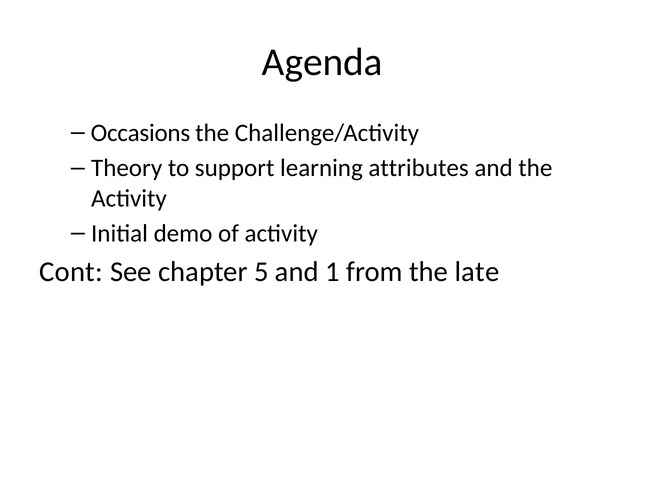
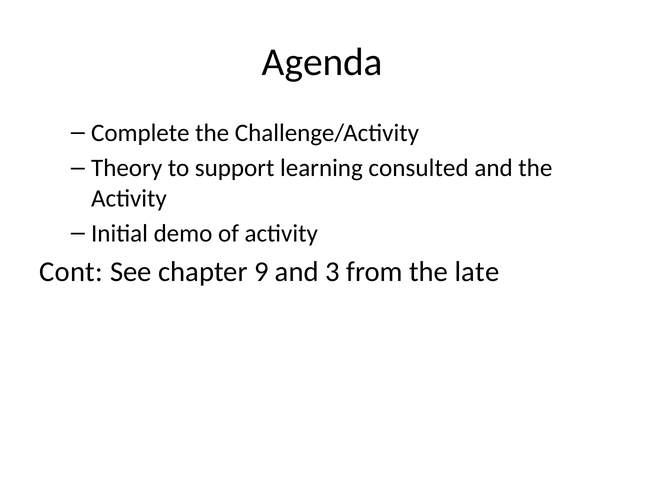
Occasions: Occasions -> Complete (140, 133)
attributes: attributes -> consulted (419, 168)
5: 5 -> 9 (261, 272)
1: 1 -> 3 (333, 272)
